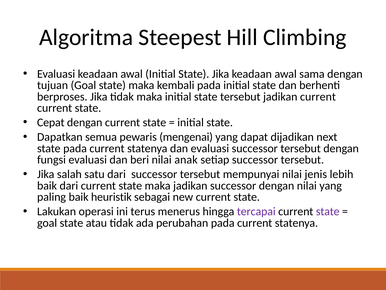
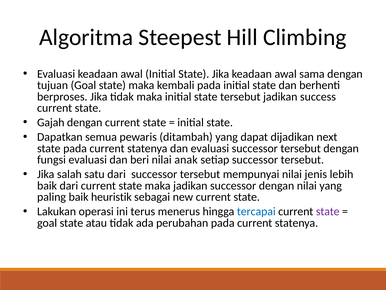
jadikan current: current -> success (318, 96)
Cepat: Cepat -> Gajah (51, 122)
mengenai: mengenai -> ditambah (186, 137)
tercapai colour: purple -> blue (256, 211)
